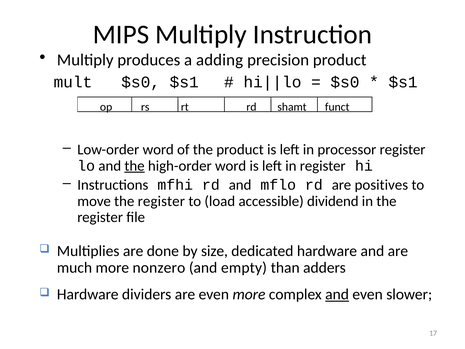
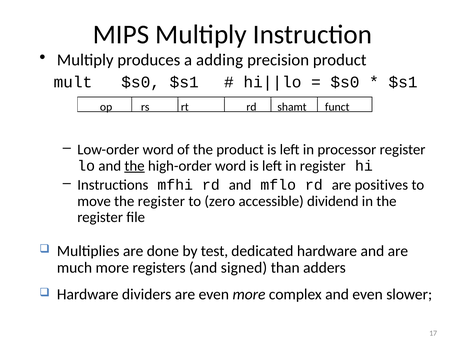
load: load -> zero (220, 201)
size: size -> test (214, 251)
nonzero: nonzero -> registers (159, 268)
empty: empty -> signed (244, 268)
and underline: present -> none (337, 294)
